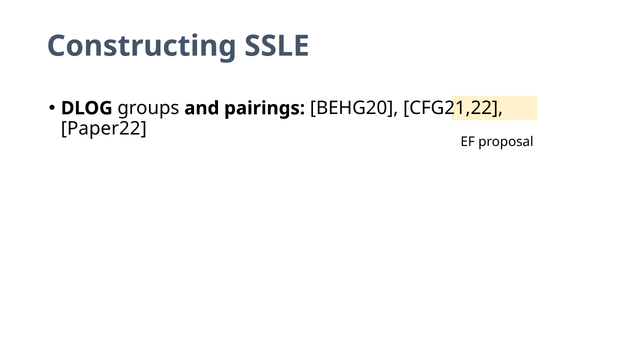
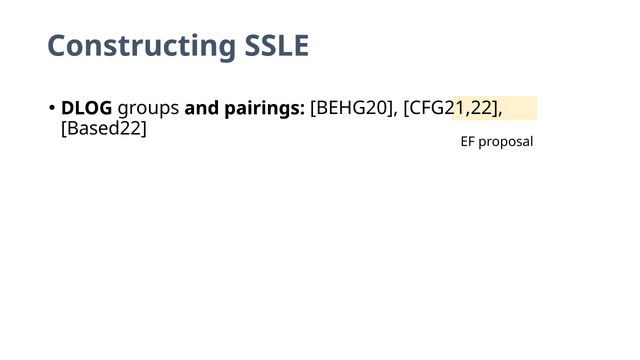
Paper22: Paper22 -> Based22 (104, 128)
